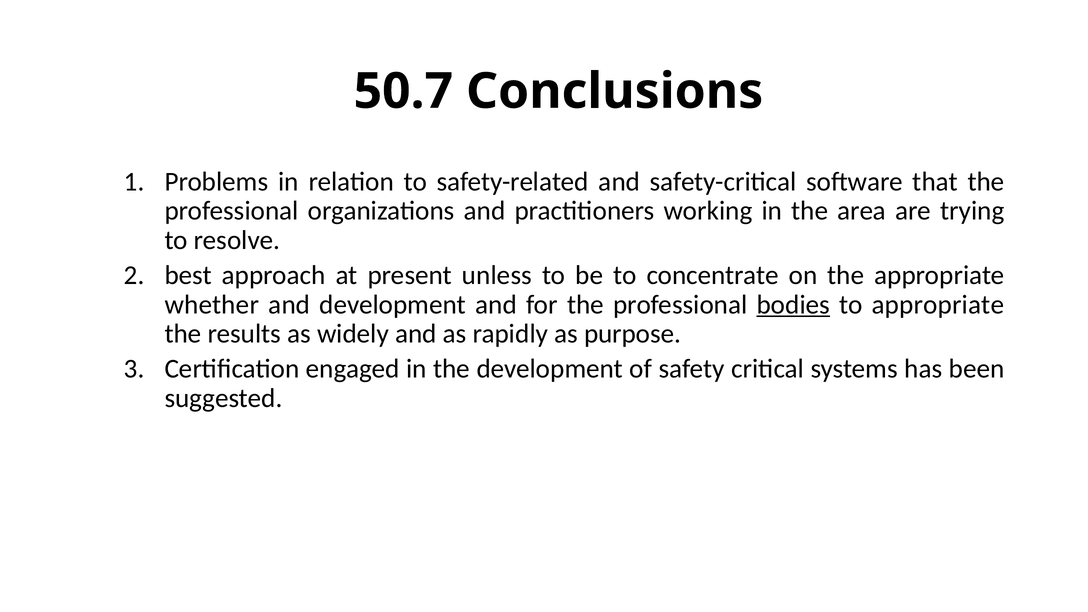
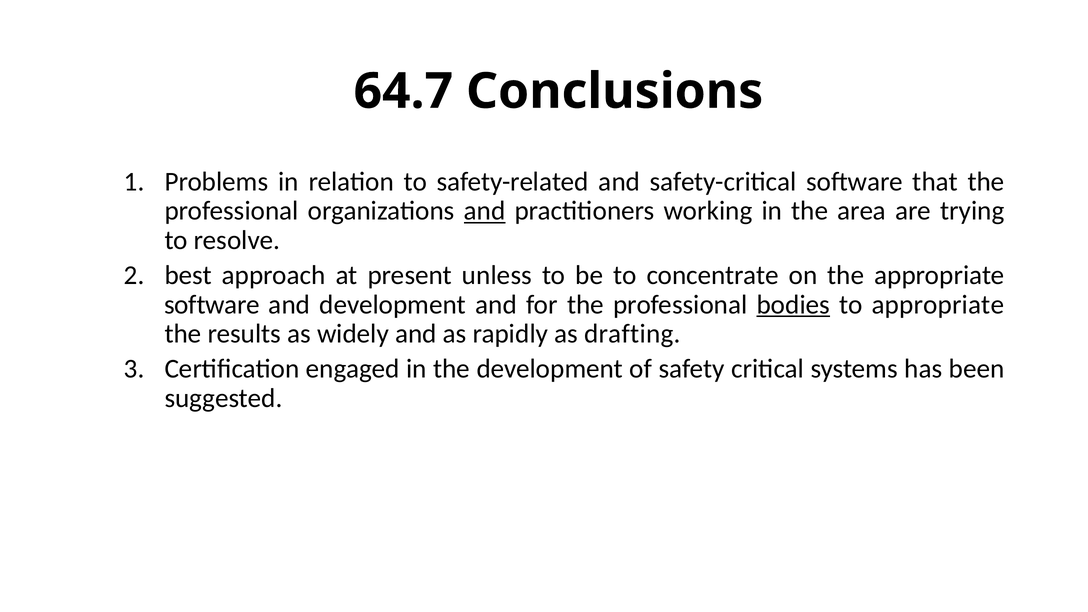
50.7: 50.7 -> 64.7 (403, 91)
and underline: none -> present (485, 211)
whether: whether -> software (212, 305)
purpose: purpose -> drafting (632, 334)
